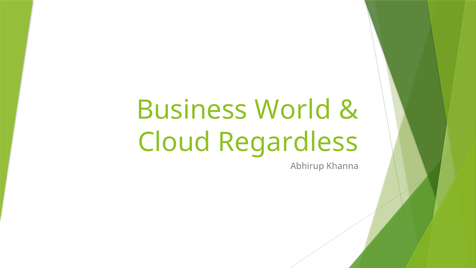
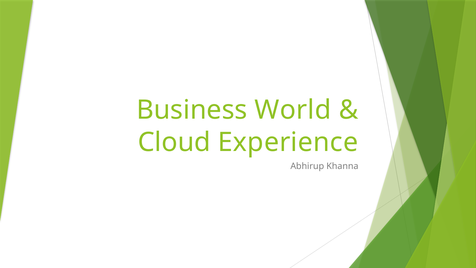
Regardless: Regardless -> Experience (288, 142)
